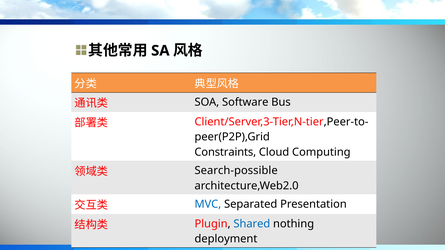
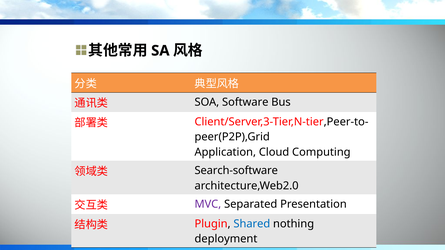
Constraints: Constraints -> Application (225, 152)
Search-possible: Search-possible -> Search-software (236, 171)
MVC colour: blue -> purple (208, 205)
